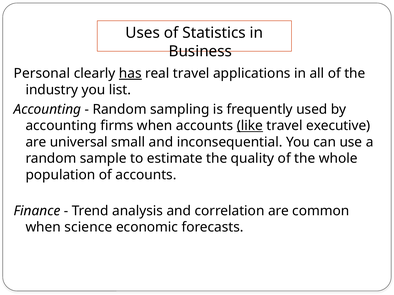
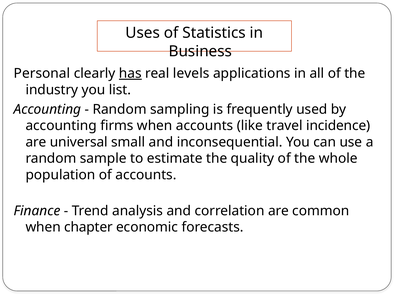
real travel: travel -> levels (191, 73)
like underline: present -> none (250, 126)
executive: executive -> incidence (338, 126)
science: science -> chapter (88, 228)
